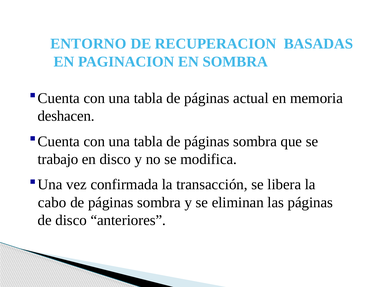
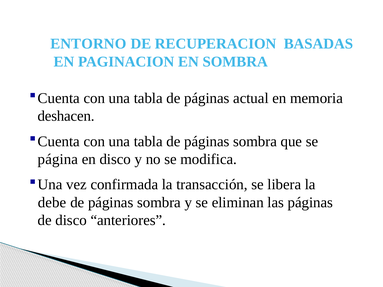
trabajo: trabajo -> página (58, 159)
cabo: cabo -> debe (52, 203)
